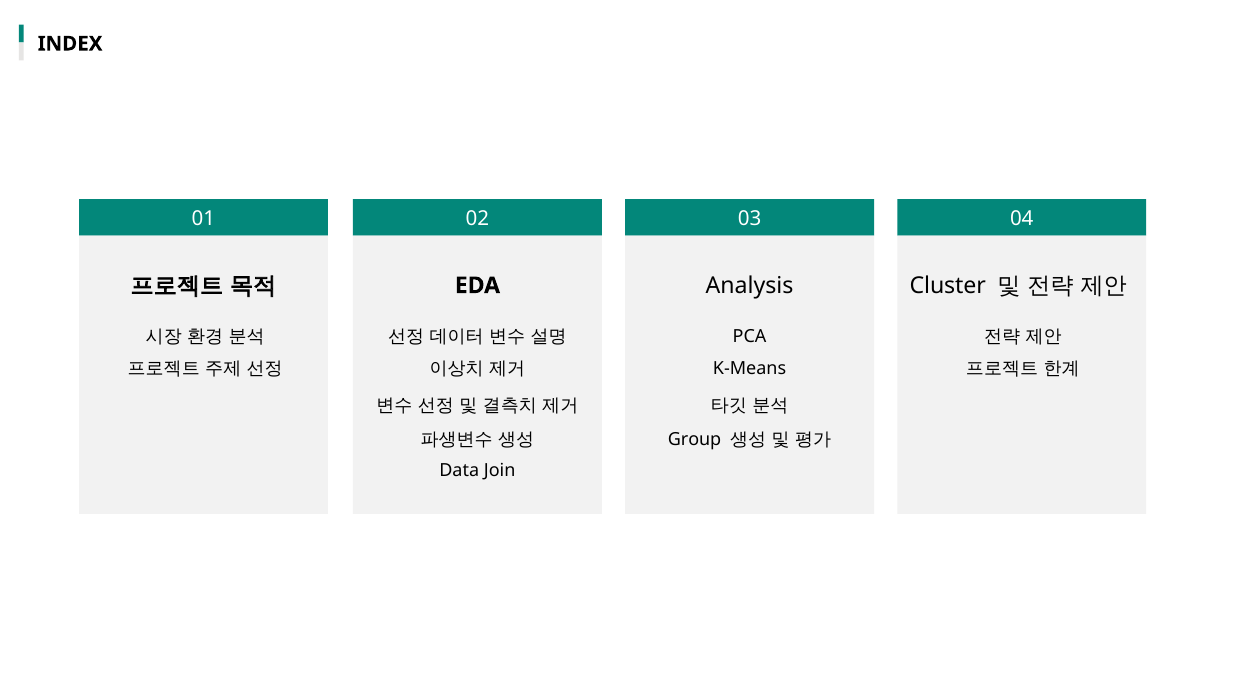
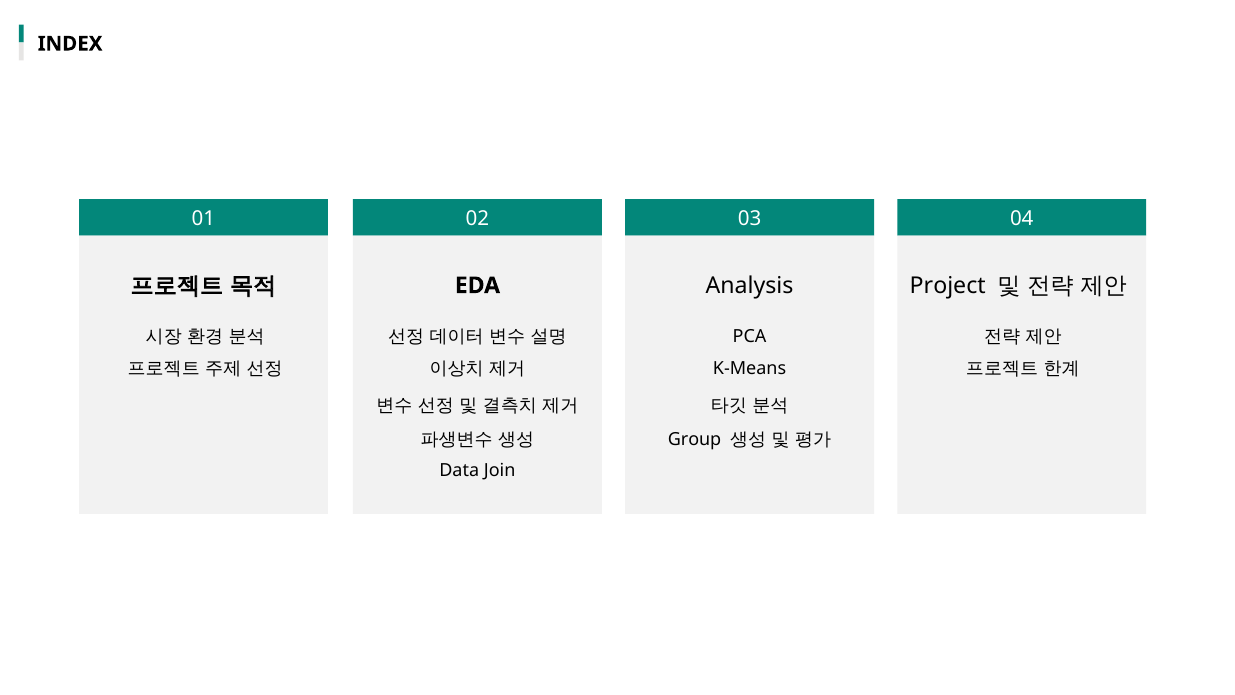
Cluster: Cluster -> Project (948, 285)
